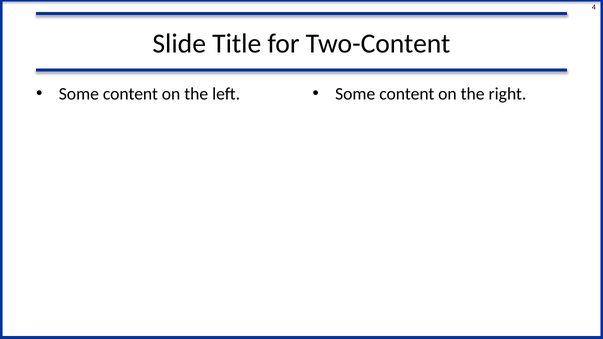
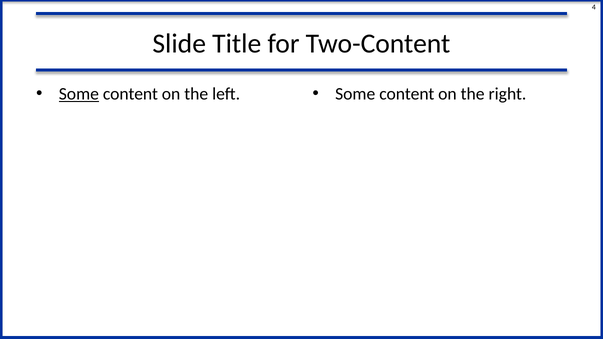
Some underline: none -> present (79, 94)
